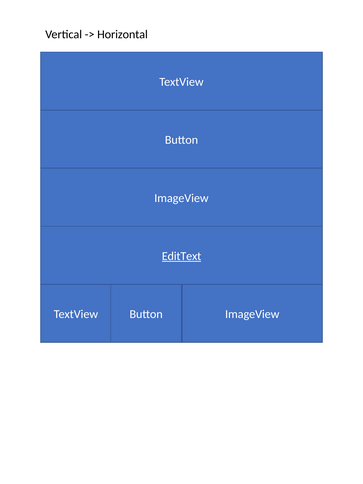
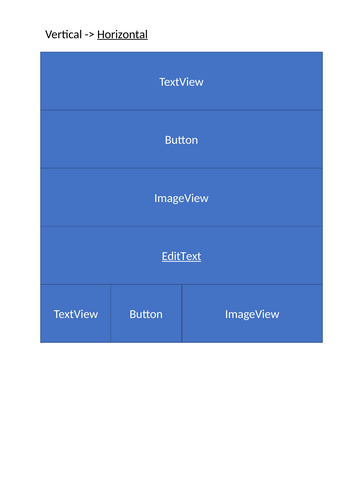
Horizontal underline: none -> present (123, 34)
